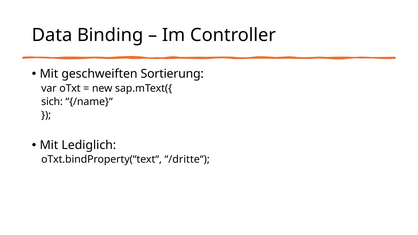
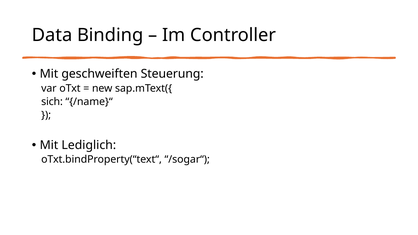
Sortierung: Sortierung -> Steuerung (172, 74)
/dritte“: /dritte“ -> /sogar“ (187, 160)
